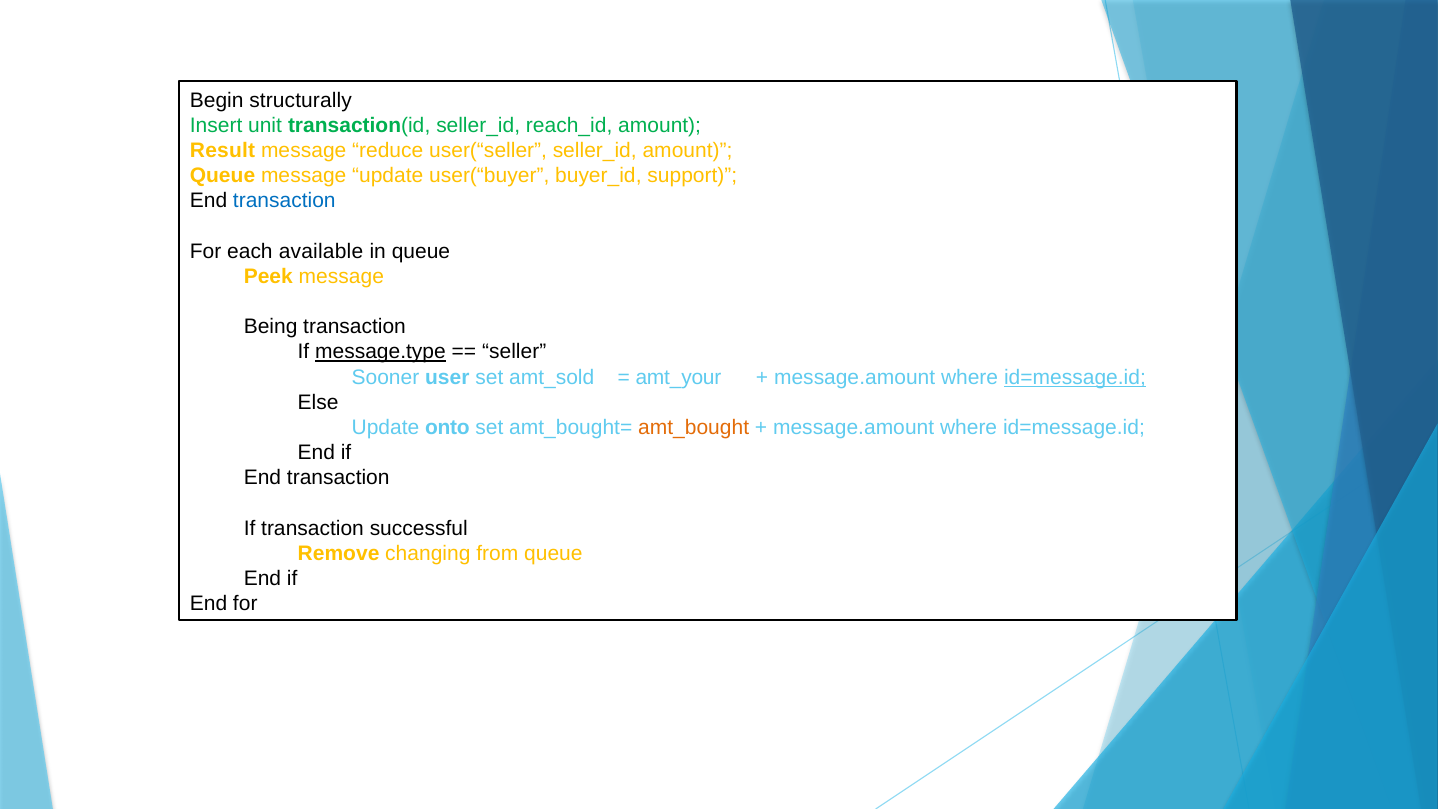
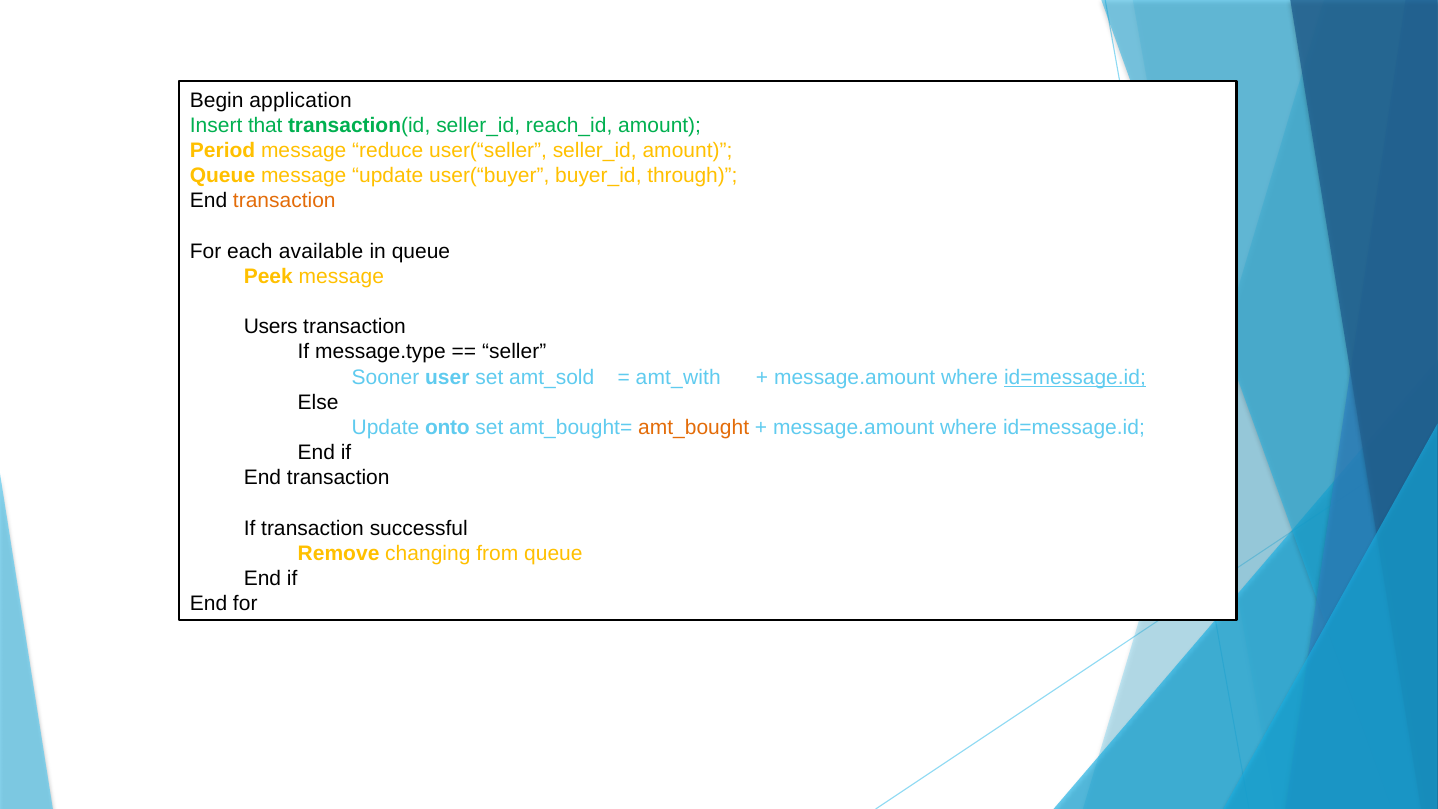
structurally: structurally -> application (301, 100)
unit: unit -> that (265, 125)
Result: Result -> Period (223, 150)
support: support -> through (692, 176)
transaction colour: blue -> orange (284, 201)
Being: Being -> Users (271, 327)
message.type underline: present -> none (380, 352)
amt_your: amt_your -> amt_with (678, 377)
